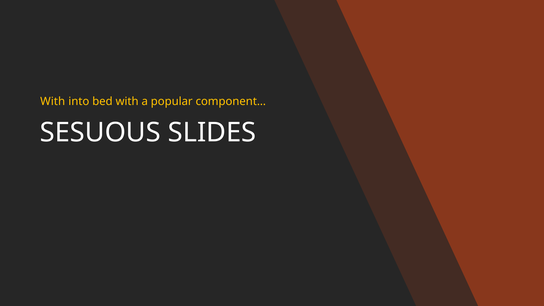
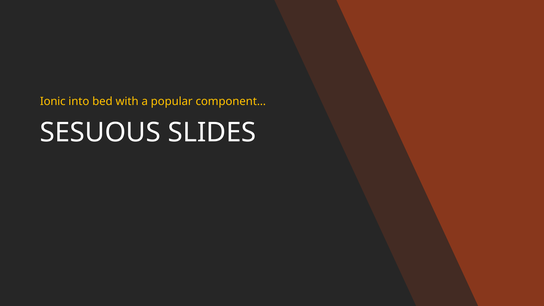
With: With -> Ionic (53, 101)
